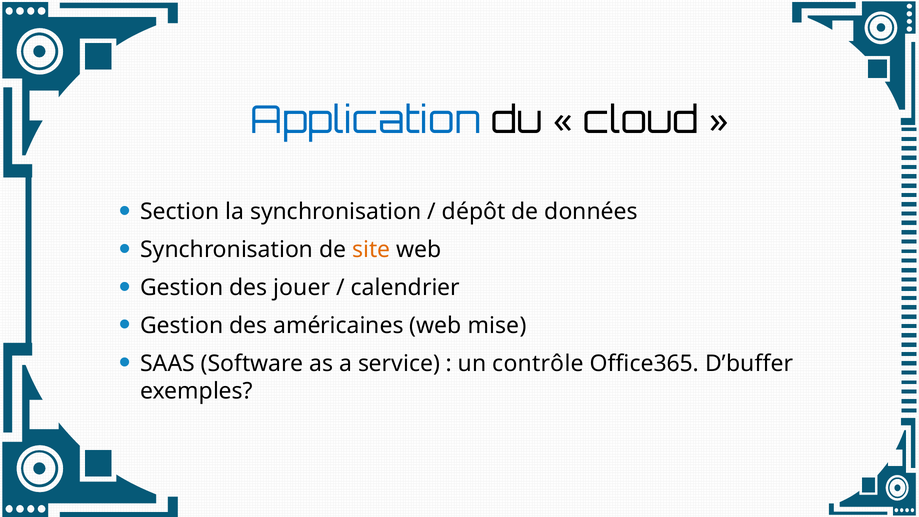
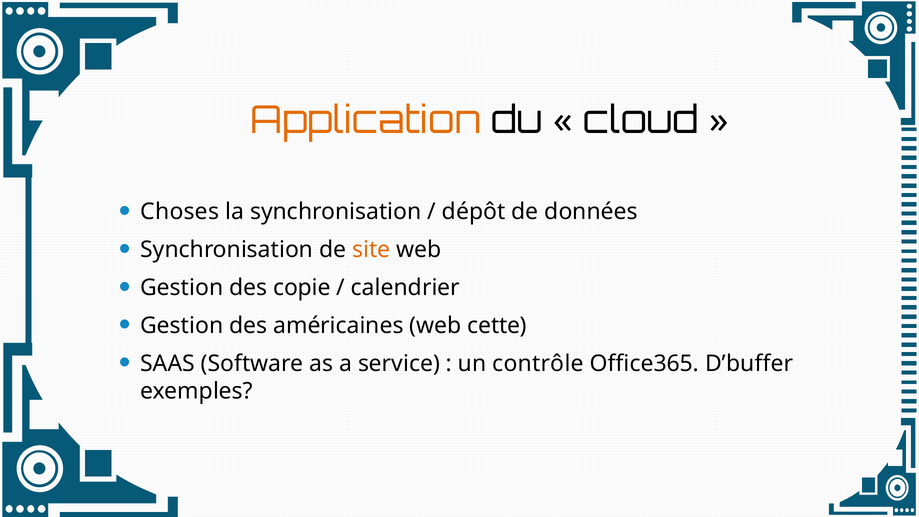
Application colour: blue -> orange (366, 120)
Section: Section -> Choses (180, 212)
jouer: jouer -> copie (302, 288)
mise: mise -> cette (497, 326)
